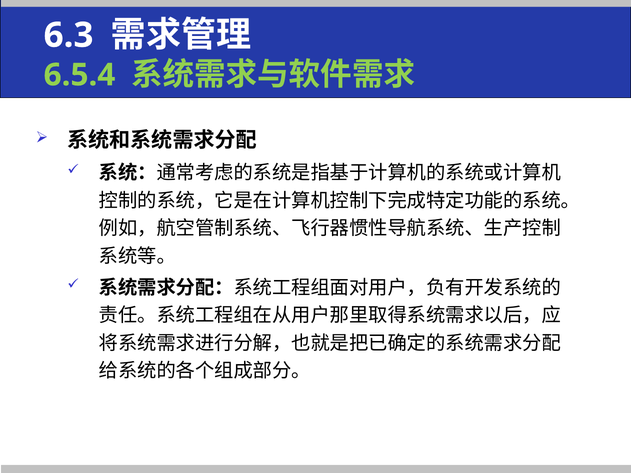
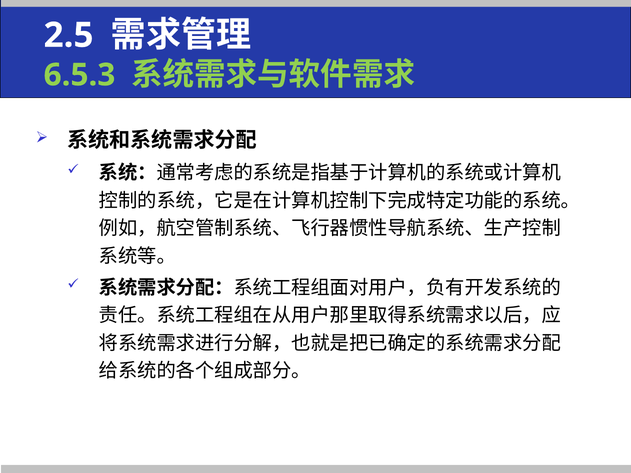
6.3: 6.3 -> 2.5 (69, 35)
6.5.4: 6.5.4 -> 6.5.3 (79, 75)
